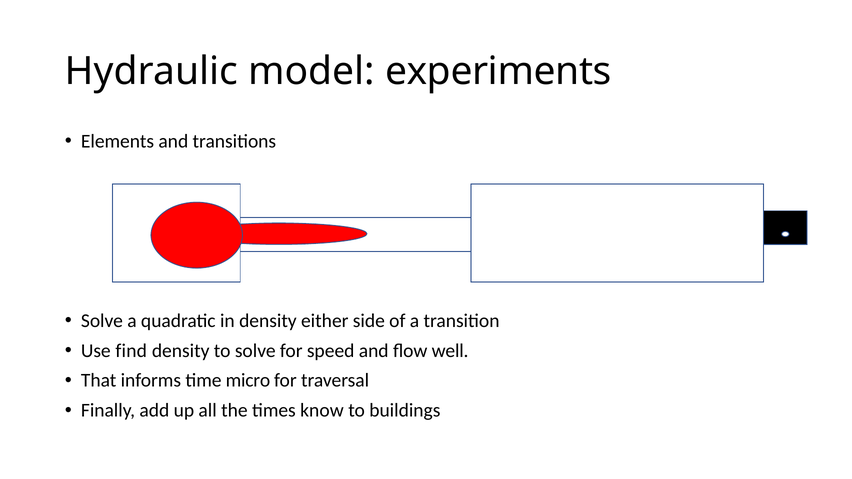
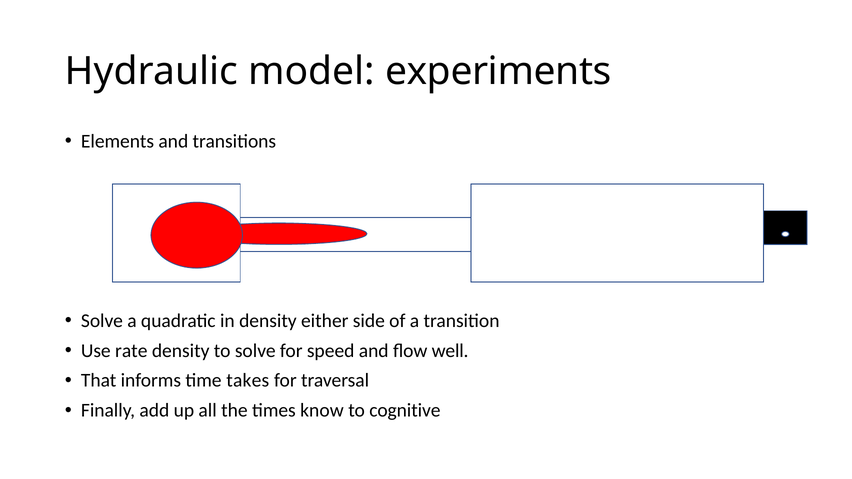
find: find -> rate (131, 351)
micro: micro -> takes (248, 381)
buildings: buildings -> cognitive (405, 411)
